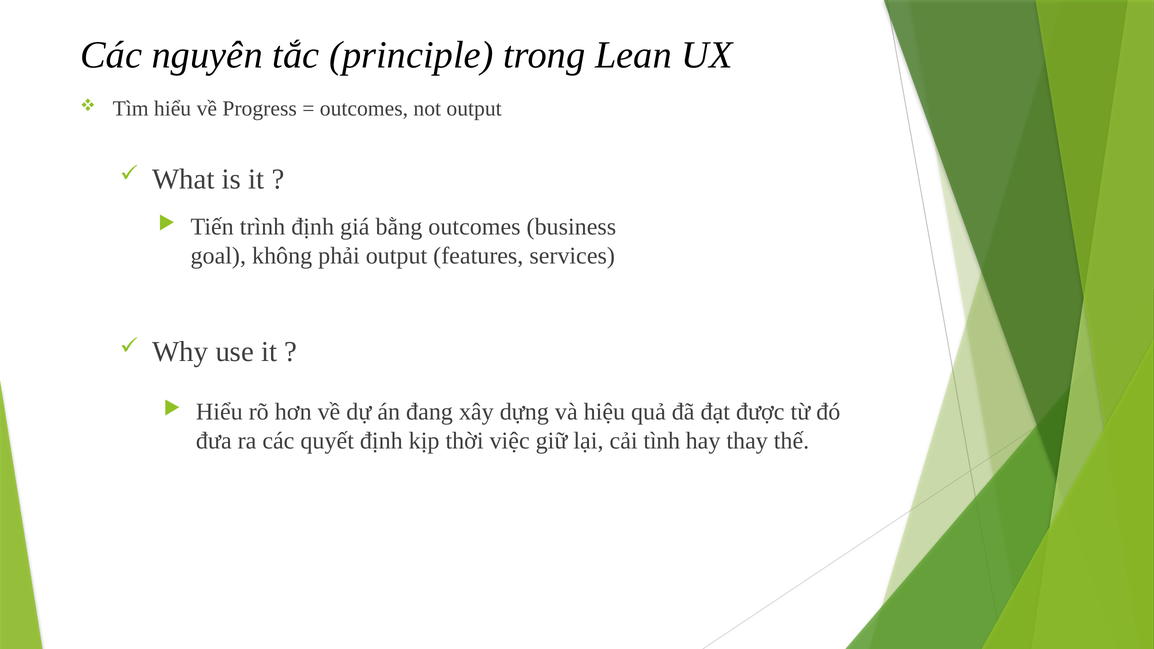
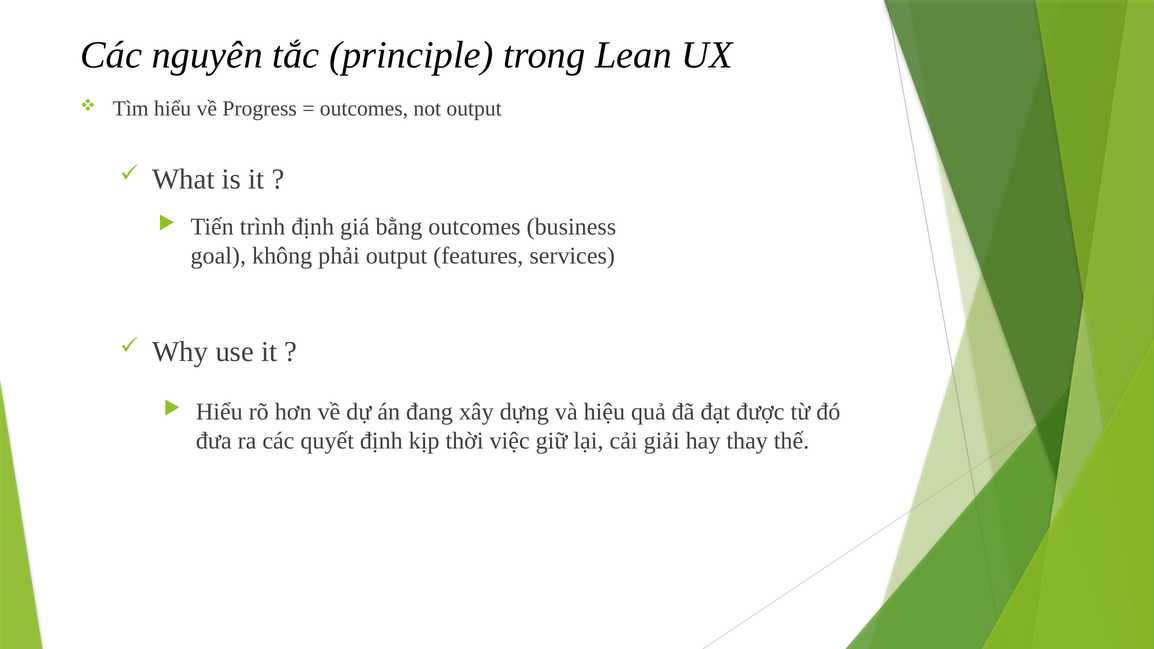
tình: tình -> giải (662, 441)
